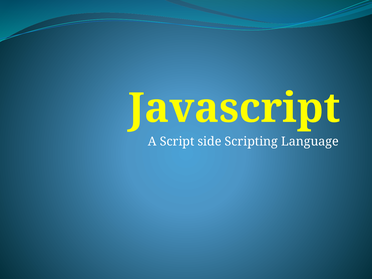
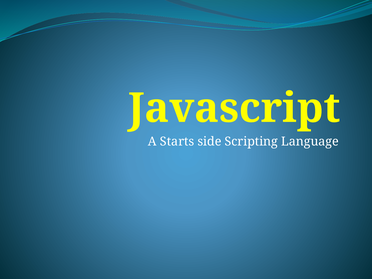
Script: Script -> Starts (177, 141)
